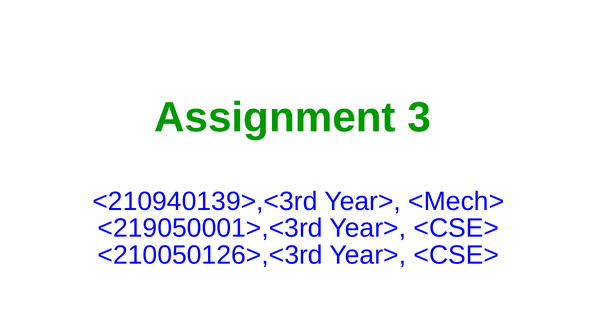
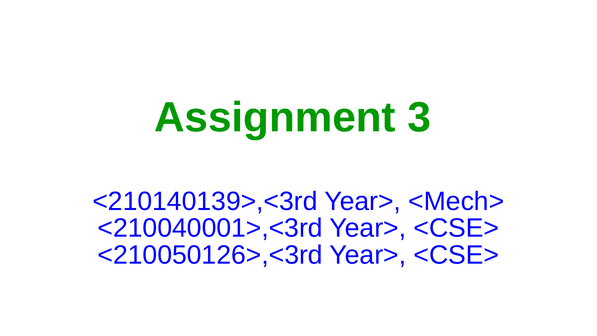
<210940139>,<3rd: <210940139>,<3rd -> <210140139>,<3rd (205, 201)
<219050001>,<3rd: <219050001>,<3rd -> <210040001>,<3rd (210, 228)
